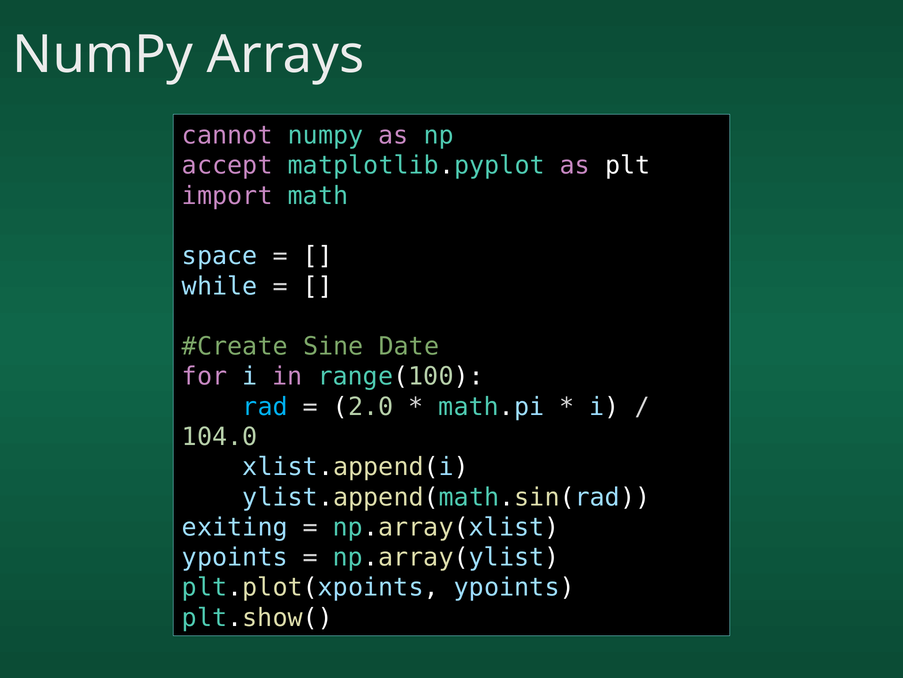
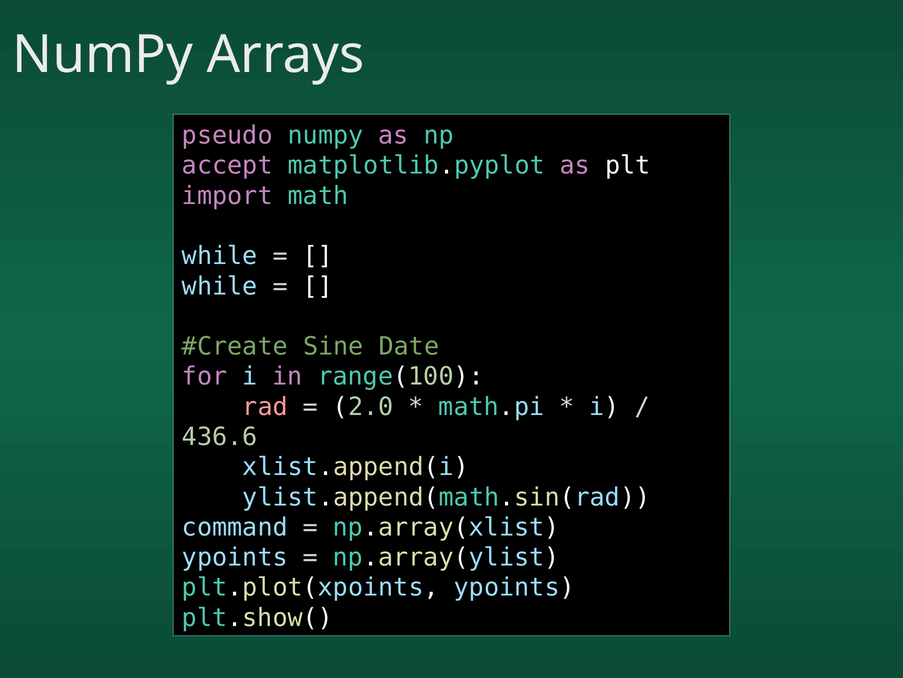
cannot: cannot -> pseudo (227, 135)
space: space -> while (220, 256)
rad colour: light blue -> pink (265, 406)
104.0: 104.0 -> 436.6 (220, 436)
exiting: exiting -> command (235, 527)
